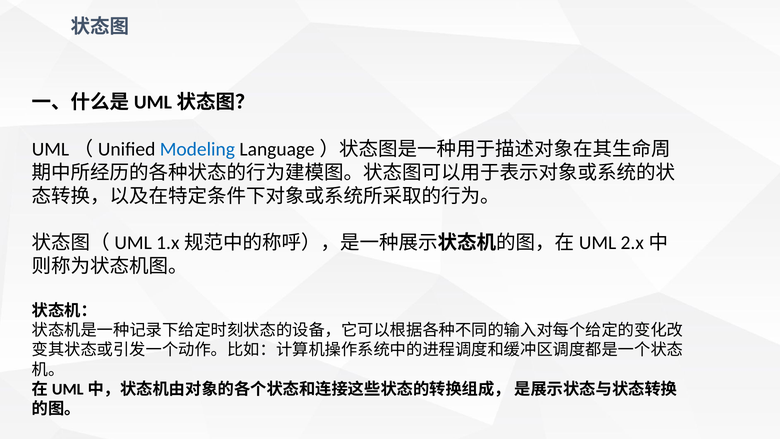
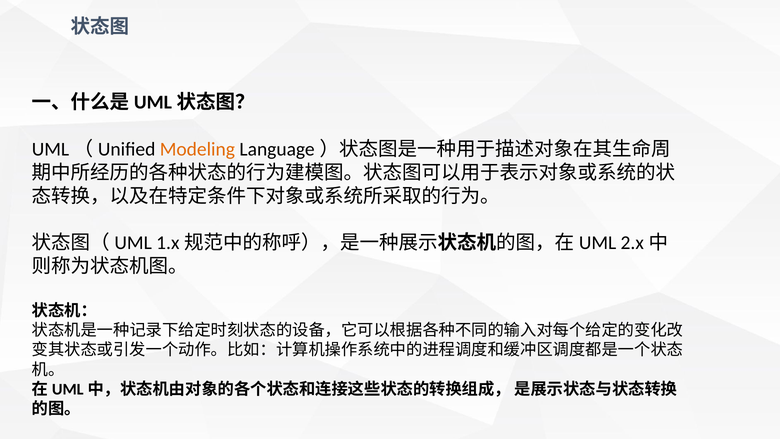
Modeling colour: blue -> orange (197, 149)
